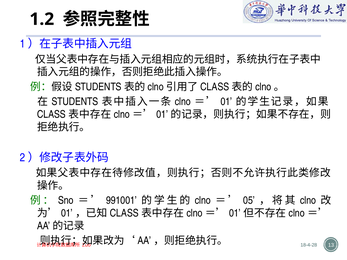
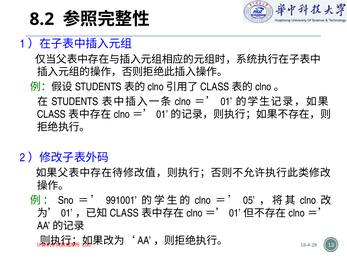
1.2: 1.2 -> 8.2 (42, 19)
